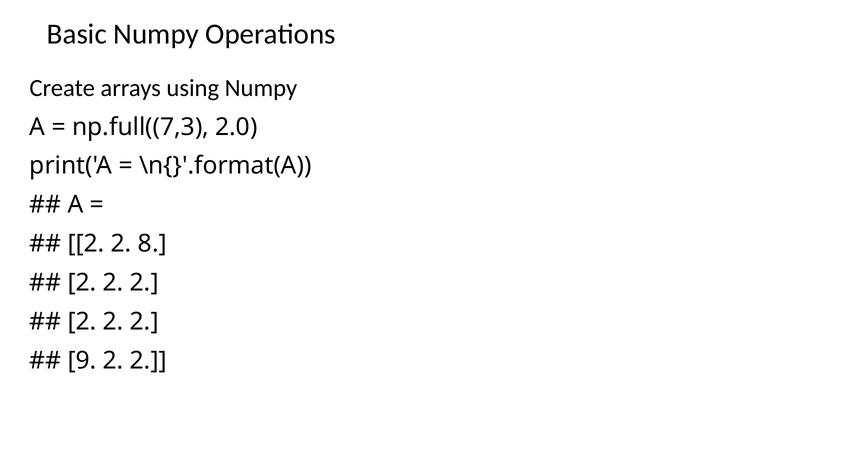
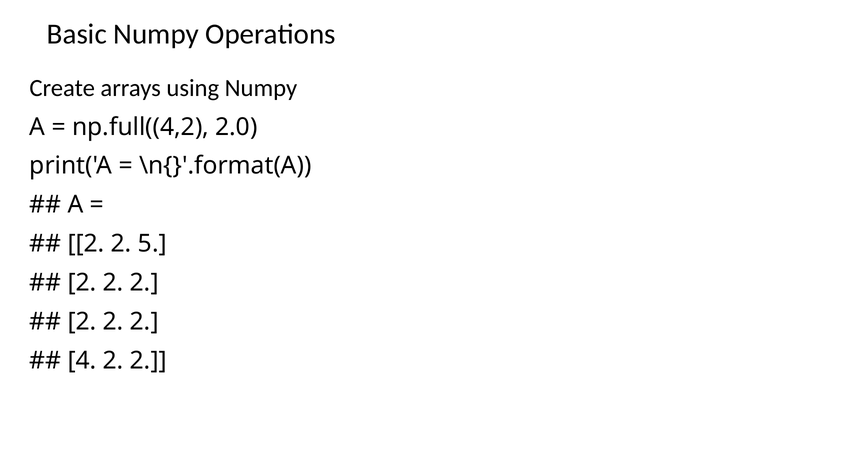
np.full((7,3: np.full((7,3 -> np.full((4,2 (141, 127)
8: 8 -> 5 (152, 244)
9: 9 -> 4 (82, 360)
